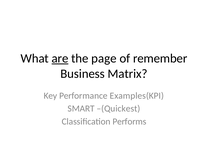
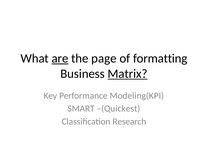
remember: remember -> formatting (160, 58)
Matrix underline: none -> present (128, 74)
Examples(KPI: Examples(KPI -> Modeling(KPI (137, 96)
Performs: Performs -> Research (129, 122)
